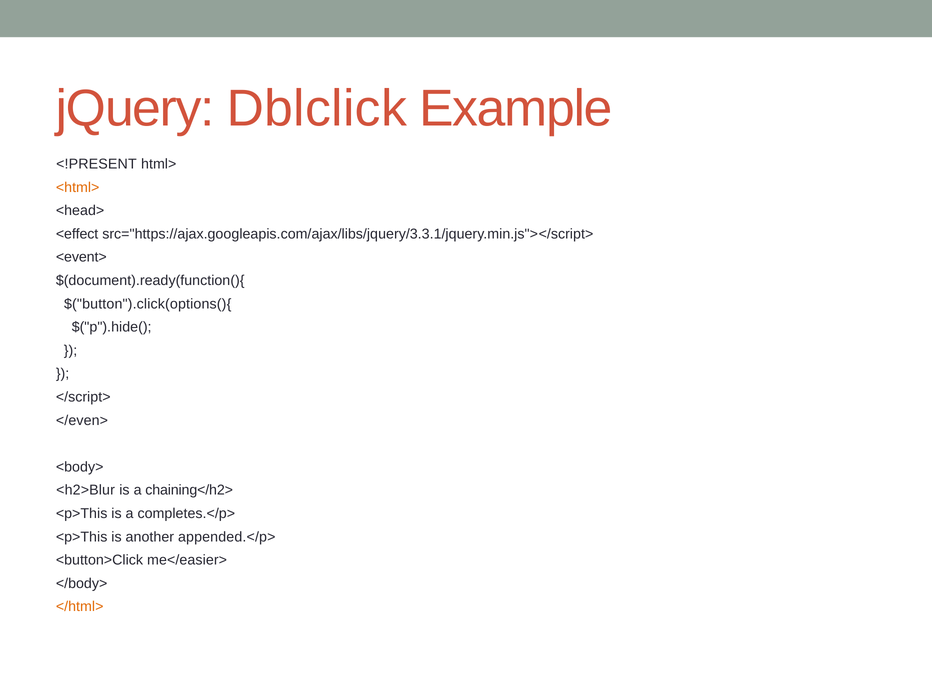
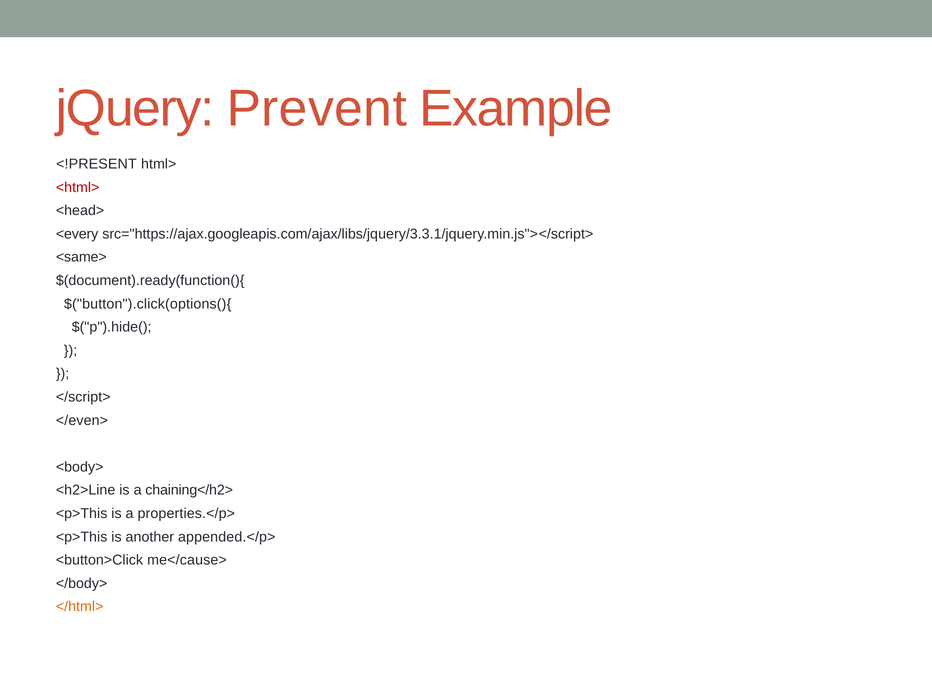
Dblclick: Dblclick -> Prevent (317, 108)
<html> colour: orange -> red (78, 187)
<effect: <effect -> <every (77, 234)
<event>: <event> -> <same> (81, 257)
<h2>Blur: <h2>Blur -> <h2>Line (86, 490)
completes.</p>: completes.</p> -> properties.</p> (186, 514)
me</easier>: me</easier> -> me</cause> (187, 560)
